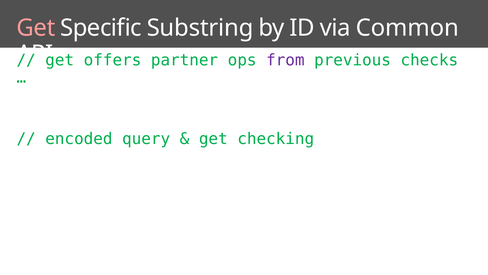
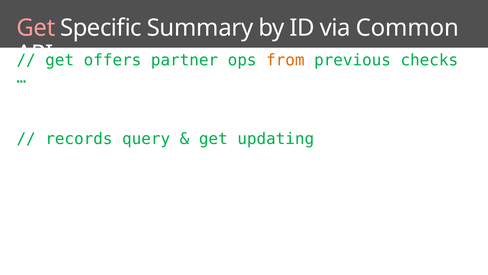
Substring: Substring -> Summary (200, 28)
from colour: purple -> orange (285, 60)
encoded: encoded -> records (79, 139)
checking: checking -> updating (276, 139)
